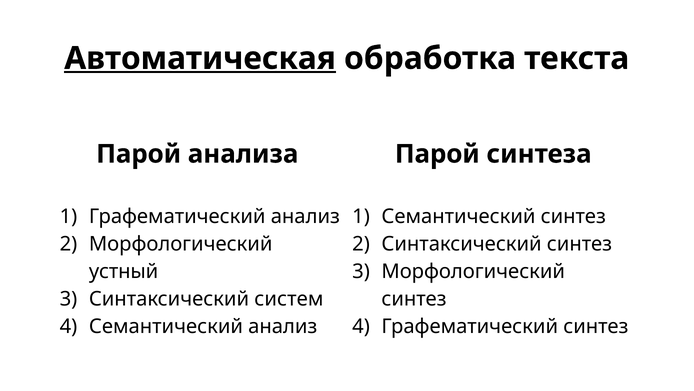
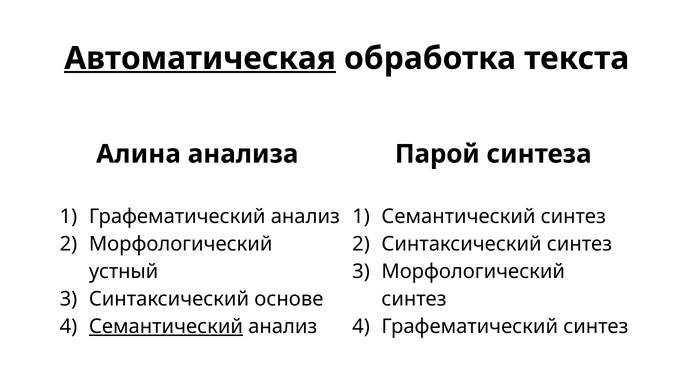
Парой: Парой -> Алина (139, 154)
систем: систем -> основе (289, 299)
Семантический underline: none -> present (166, 326)
